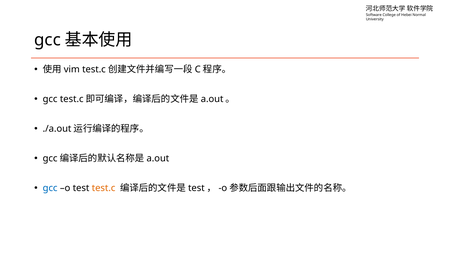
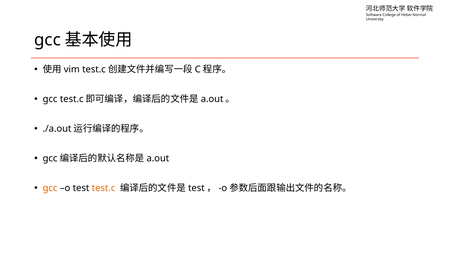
gcc colour: blue -> orange (50, 188)
